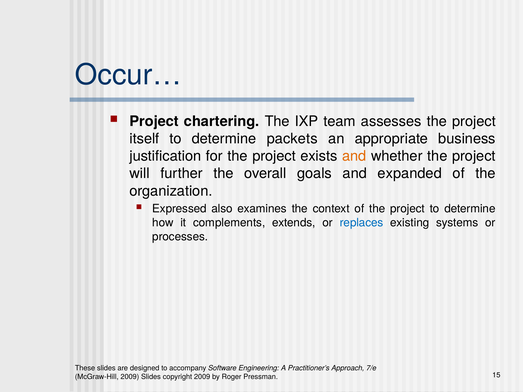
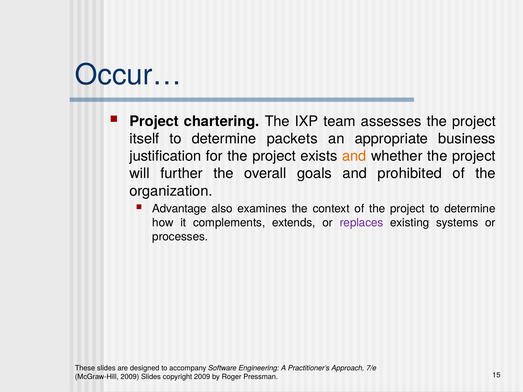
expanded: expanded -> prohibited (410, 174)
Expressed: Expressed -> Advantage (179, 209)
replaces colour: blue -> purple (362, 223)
